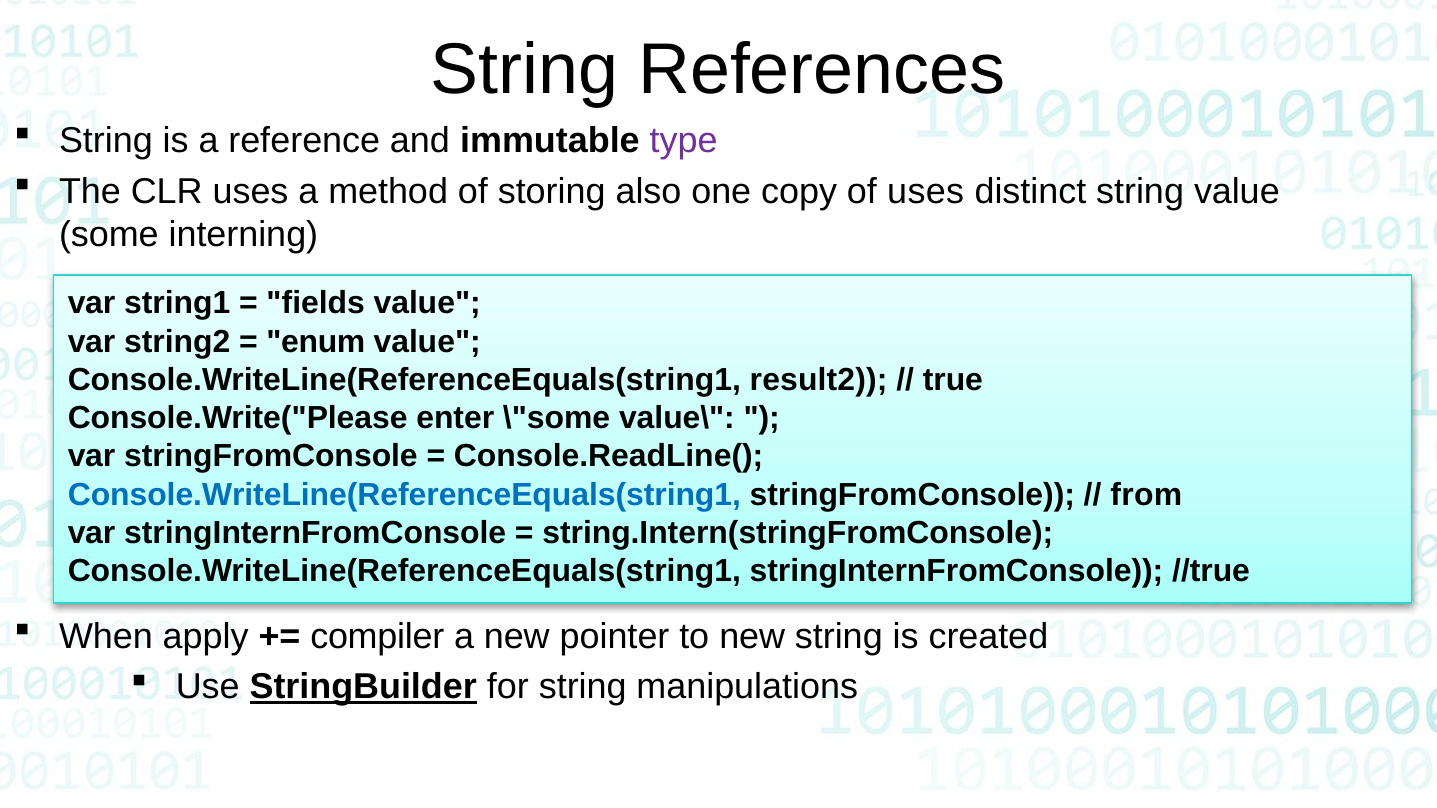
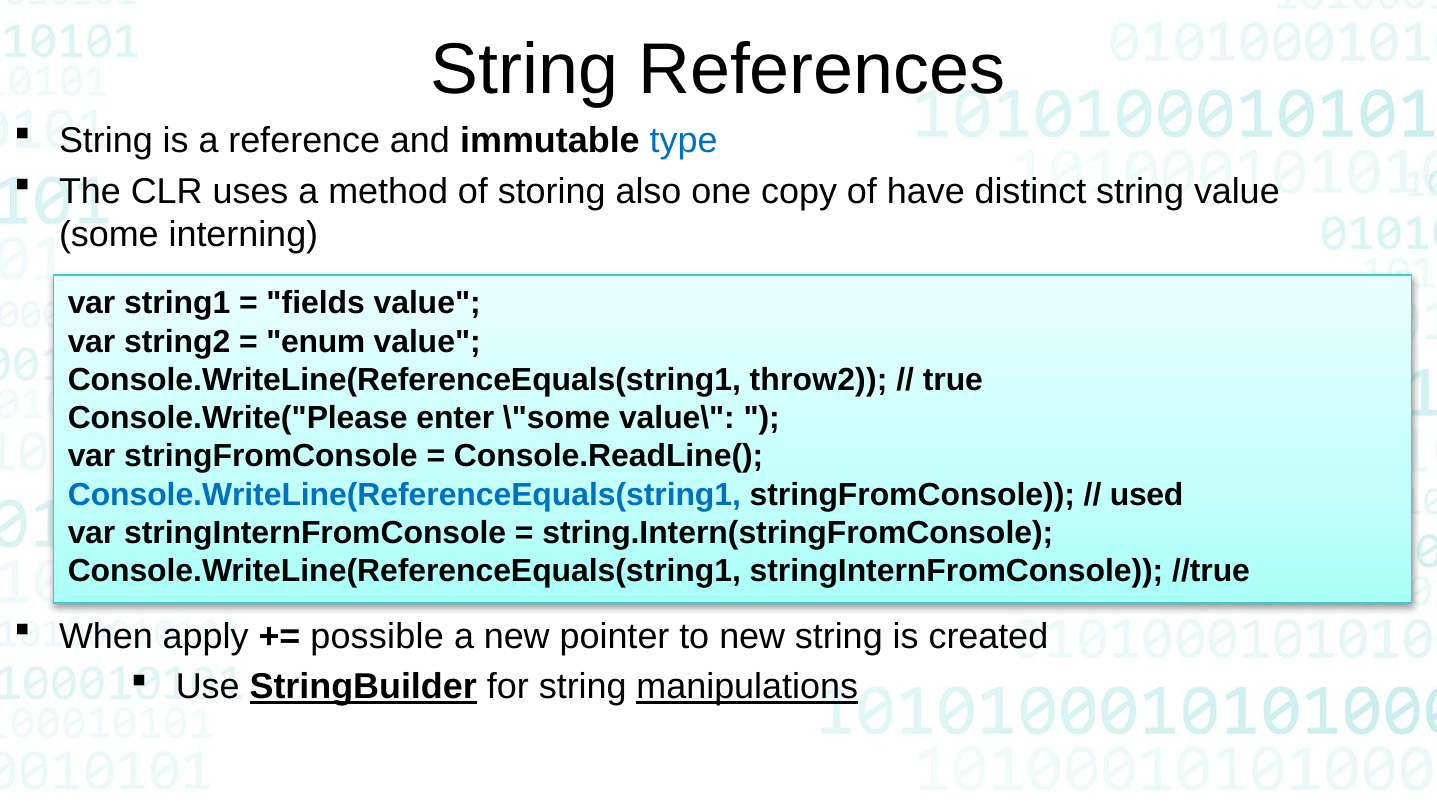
type colour: purple -> blue (684, 141)
of uses: uses -> have (926, 191)
result2: result2 -> throw2 (819, 380)
from: from -> used (1147, 495)
compiler: compiler -> possible (377, 637)
manipulations underline: none -> present (747, 687)
